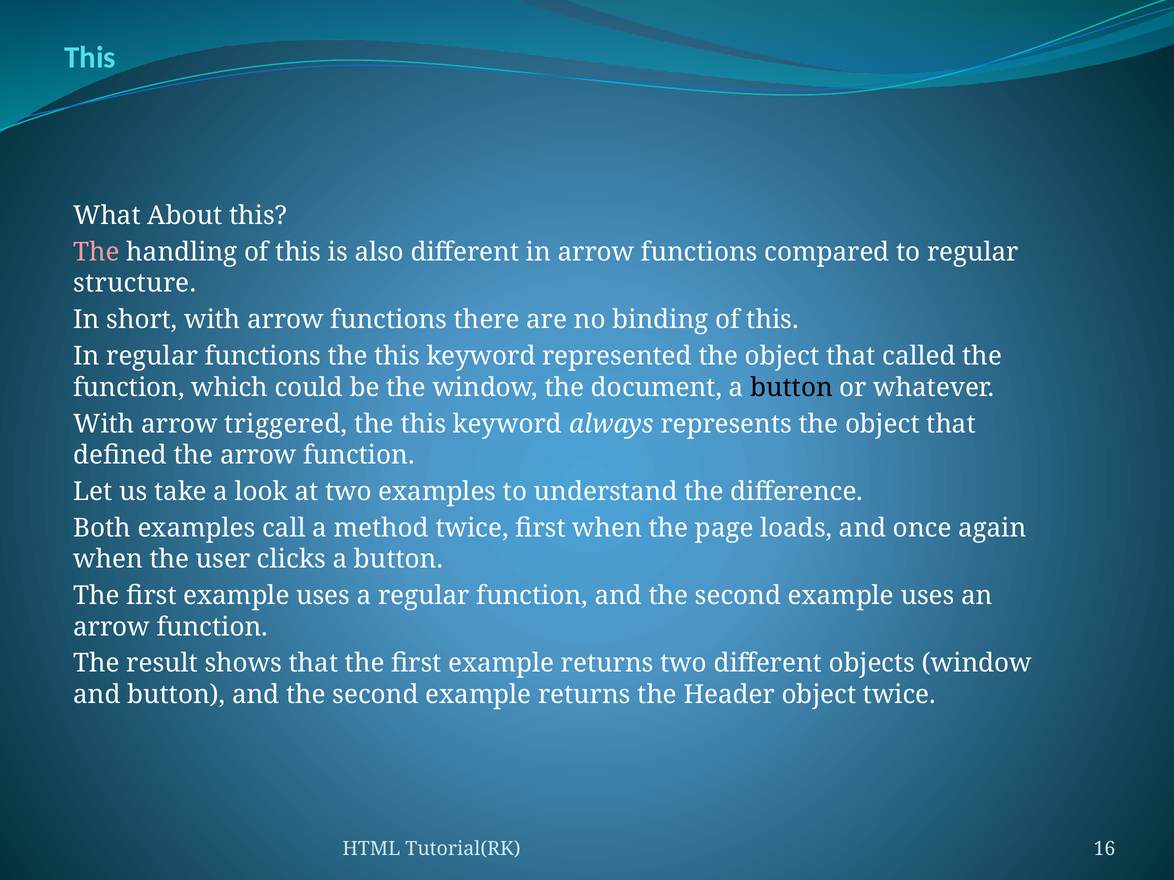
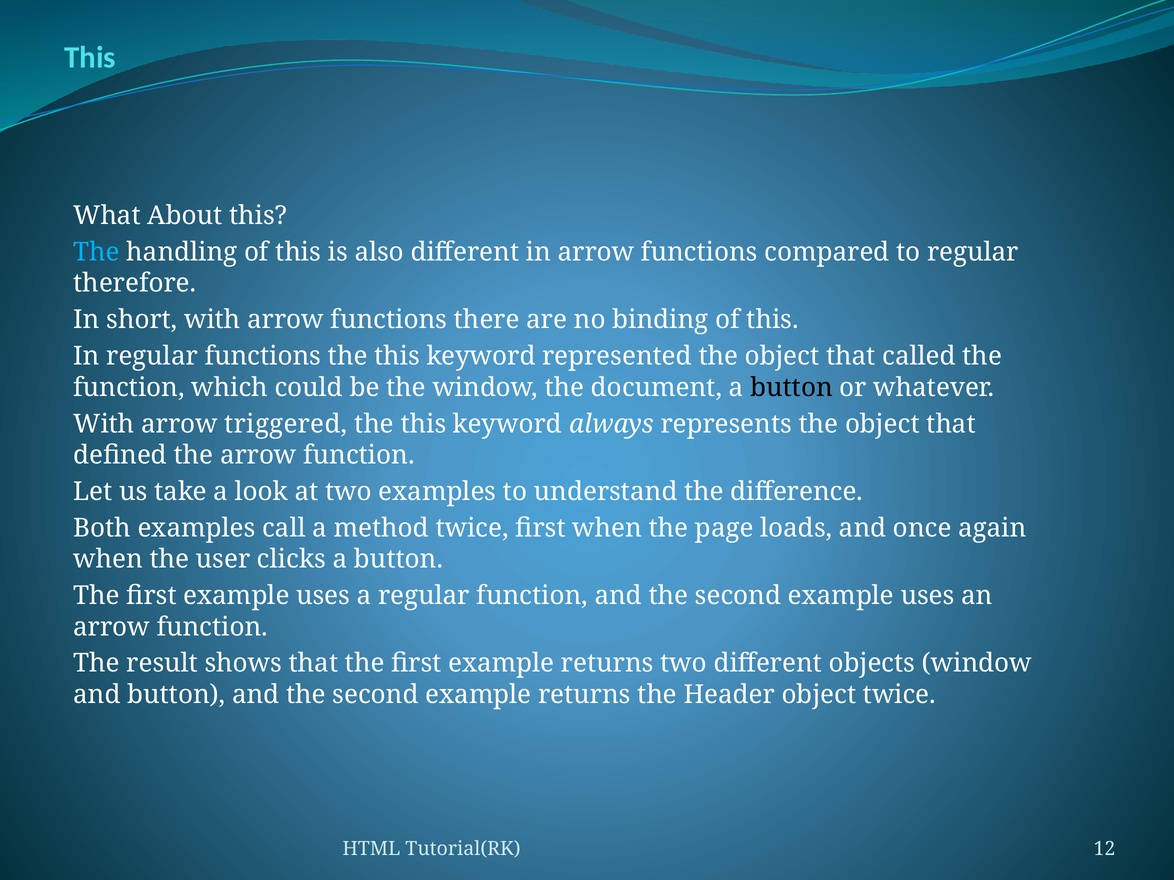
The colour: pink -> light blue (97, 252)
structure: structure -> therefore (135, 284)
16: 16 -> 12 (1104, 849)
